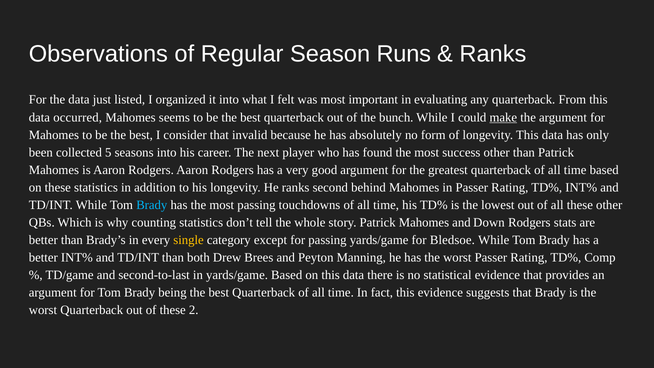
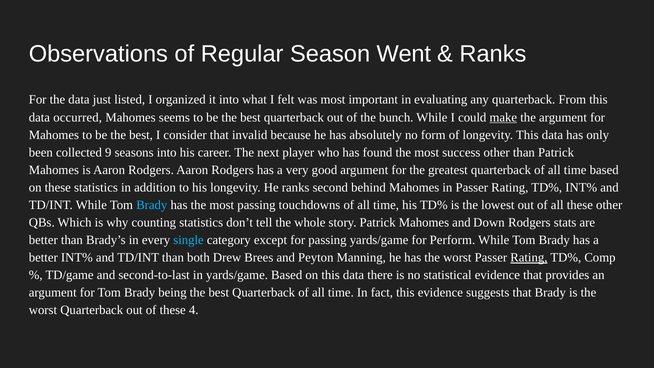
Runs: Runs -> Went (404, 54)
5: 5 -> 9 (108, 152)
single colour: yellow -> light blue (189, 240)
Bledsoe: Bledsoe -> Perform (452, 240)
Rating underline: none -> present (529, 258)
2: 2 -> 4 (194, 310)
